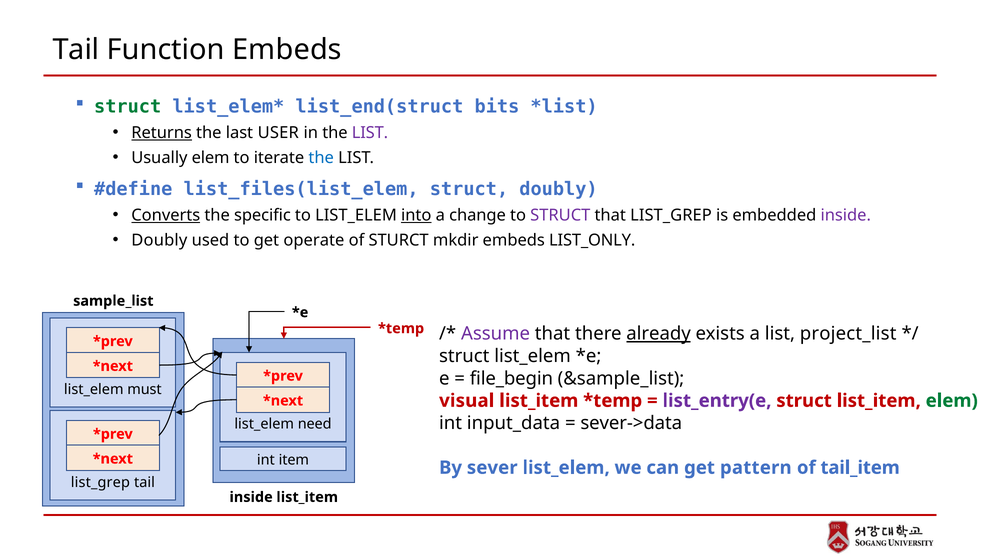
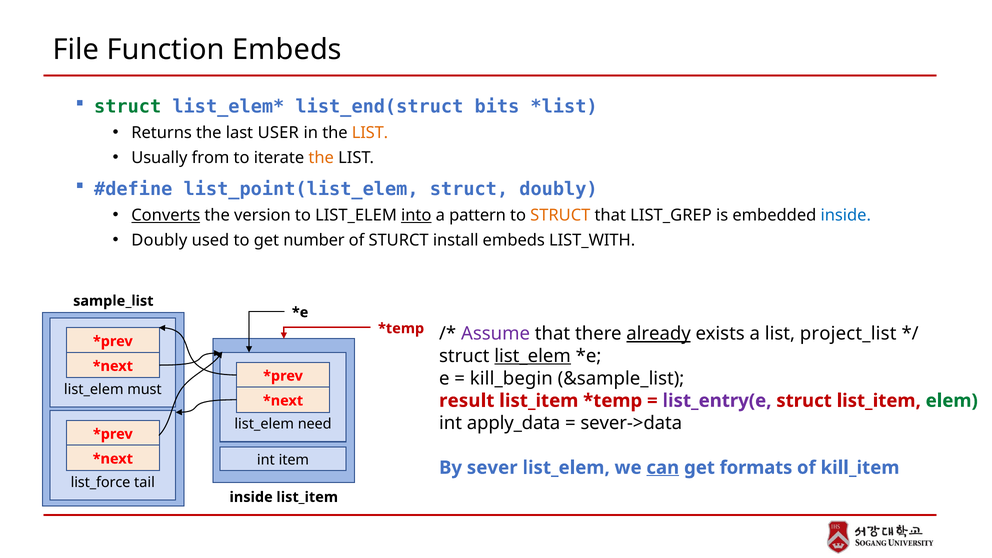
Tail: Tail -> File (76, 50)
Returns underline: present -> none (162, 133)
LIST colour: purple -> orange (370, 133)
Usually elem: elem -> from (211, 158)
the colour: blue -> orange (321, 158)
list_files(list_elem: list_files(list_elem -> list_point(list_elem (301, 189)
specific: specific -> version (262, 215)
change: change -> pattern (478, 215)
STRUCT colour: purple -> orange (560, 215)
inside colour: purple -> blue (846, 215)
operate: operate -> number (314, 240)
mkdir: mkdir -> install (456, 240)
LIST_ONLY: LIST_ONLY -> LIST_WITH (592, 240)
list_elem underline: none -> present (533, 356)
file_begin: file_begin -> kill_begin (511, 378)
visual: visual -> result (467, 401)
input_data: input_data -> apply_data (514, 423)
can underline: none -> present (663, 468)
pattern: pattern -> formats (756, 468)
tail_item: tail_item -> kill_item (860, 468)
list_grep: list_grep -> list_force (101, 482)
